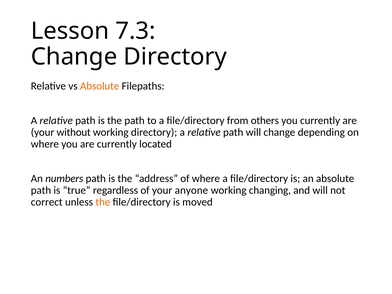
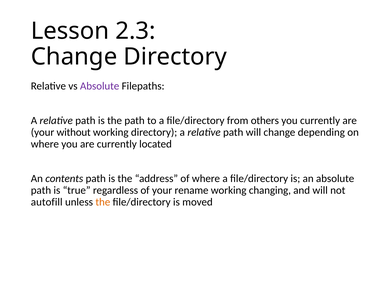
7.3: 7.3 -> 2.3 (135, 31)
Absolute colour: orange -> purple (100, 86)
numbers: numbers -> contents (64, 178)
anyone: anyone -> rename (192, 190)
correct: correct -> autofill (47, 202)
